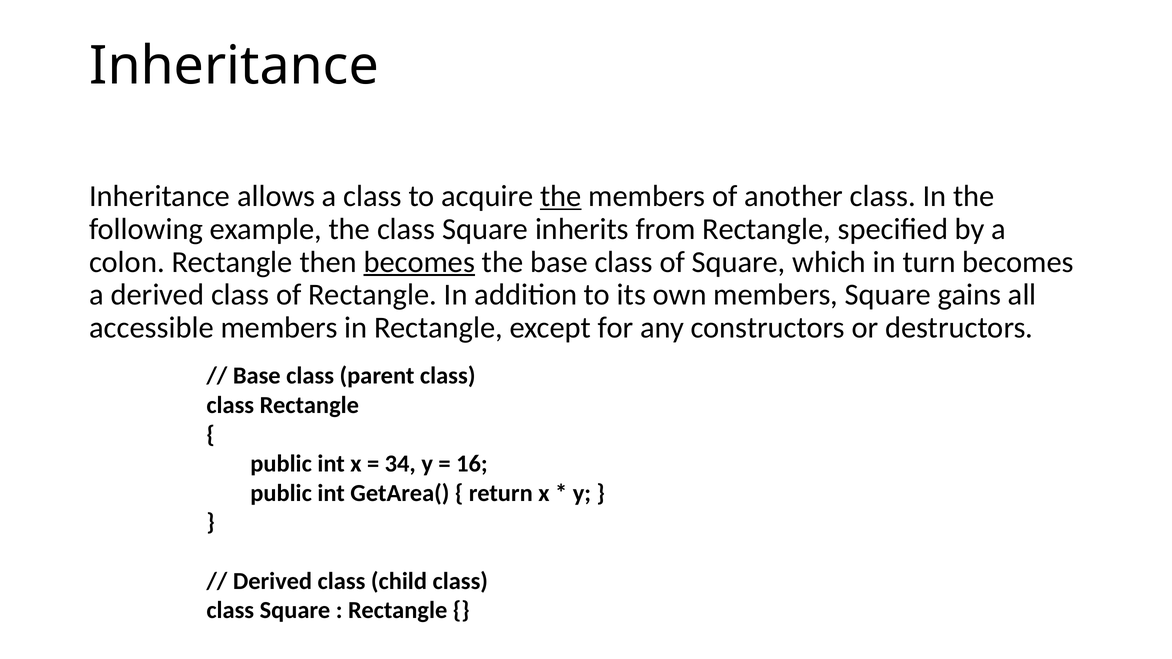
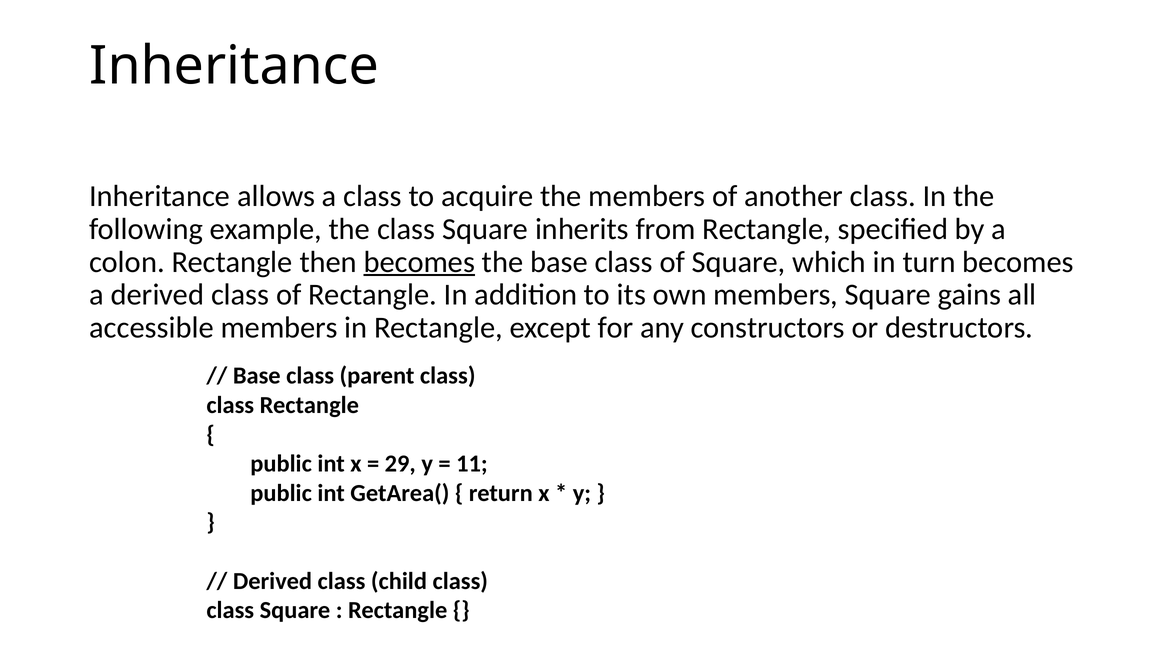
the underline: present -> none (561, 196)
34: 34 -> 29 (400, 464)
16: 16 -> 11 (472, 464)
